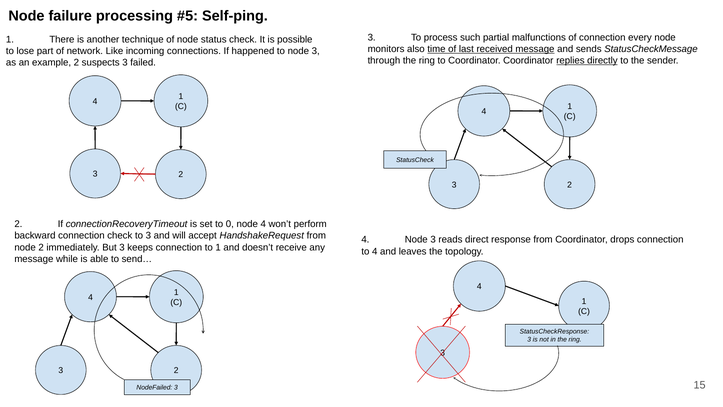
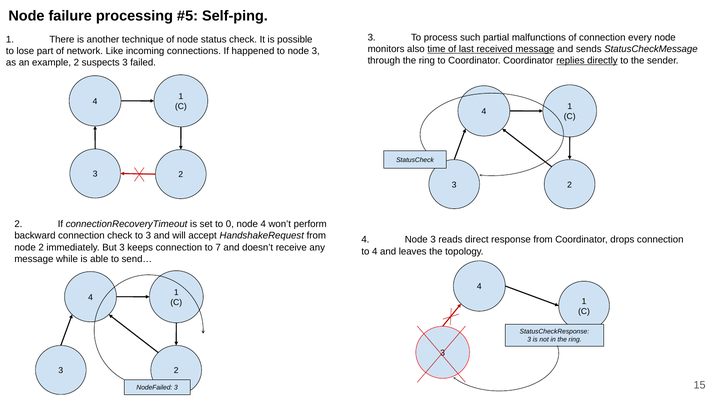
to 1: 1 -> 7 (218, 247)
